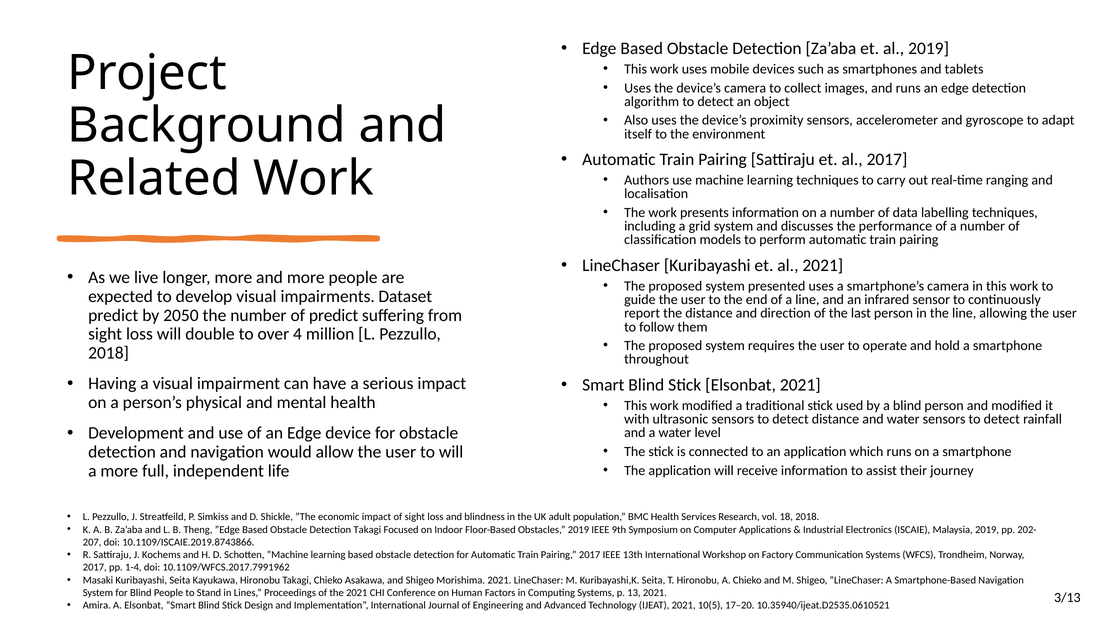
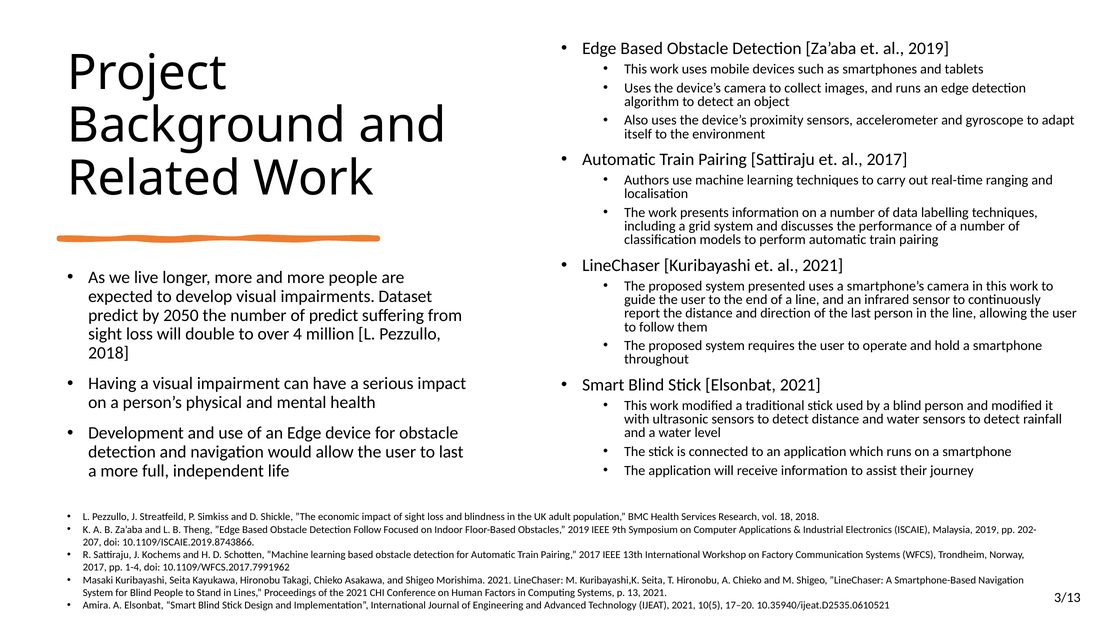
to will: will -> last (451, 452)
Detection Takagi: Takagi -> Follow (367, 530)
